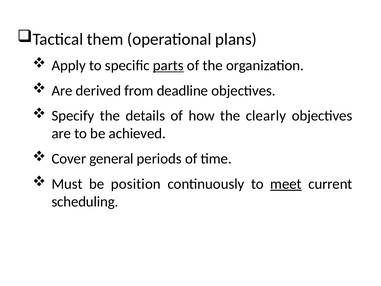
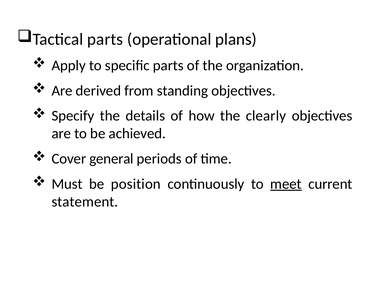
Tactical them: them -> parts (105, 39)
parts underline: present -> none (168, 65)
deadline: deadline -> standing (182, 91)
scheduling: scheduling -> statement (85, 202)
